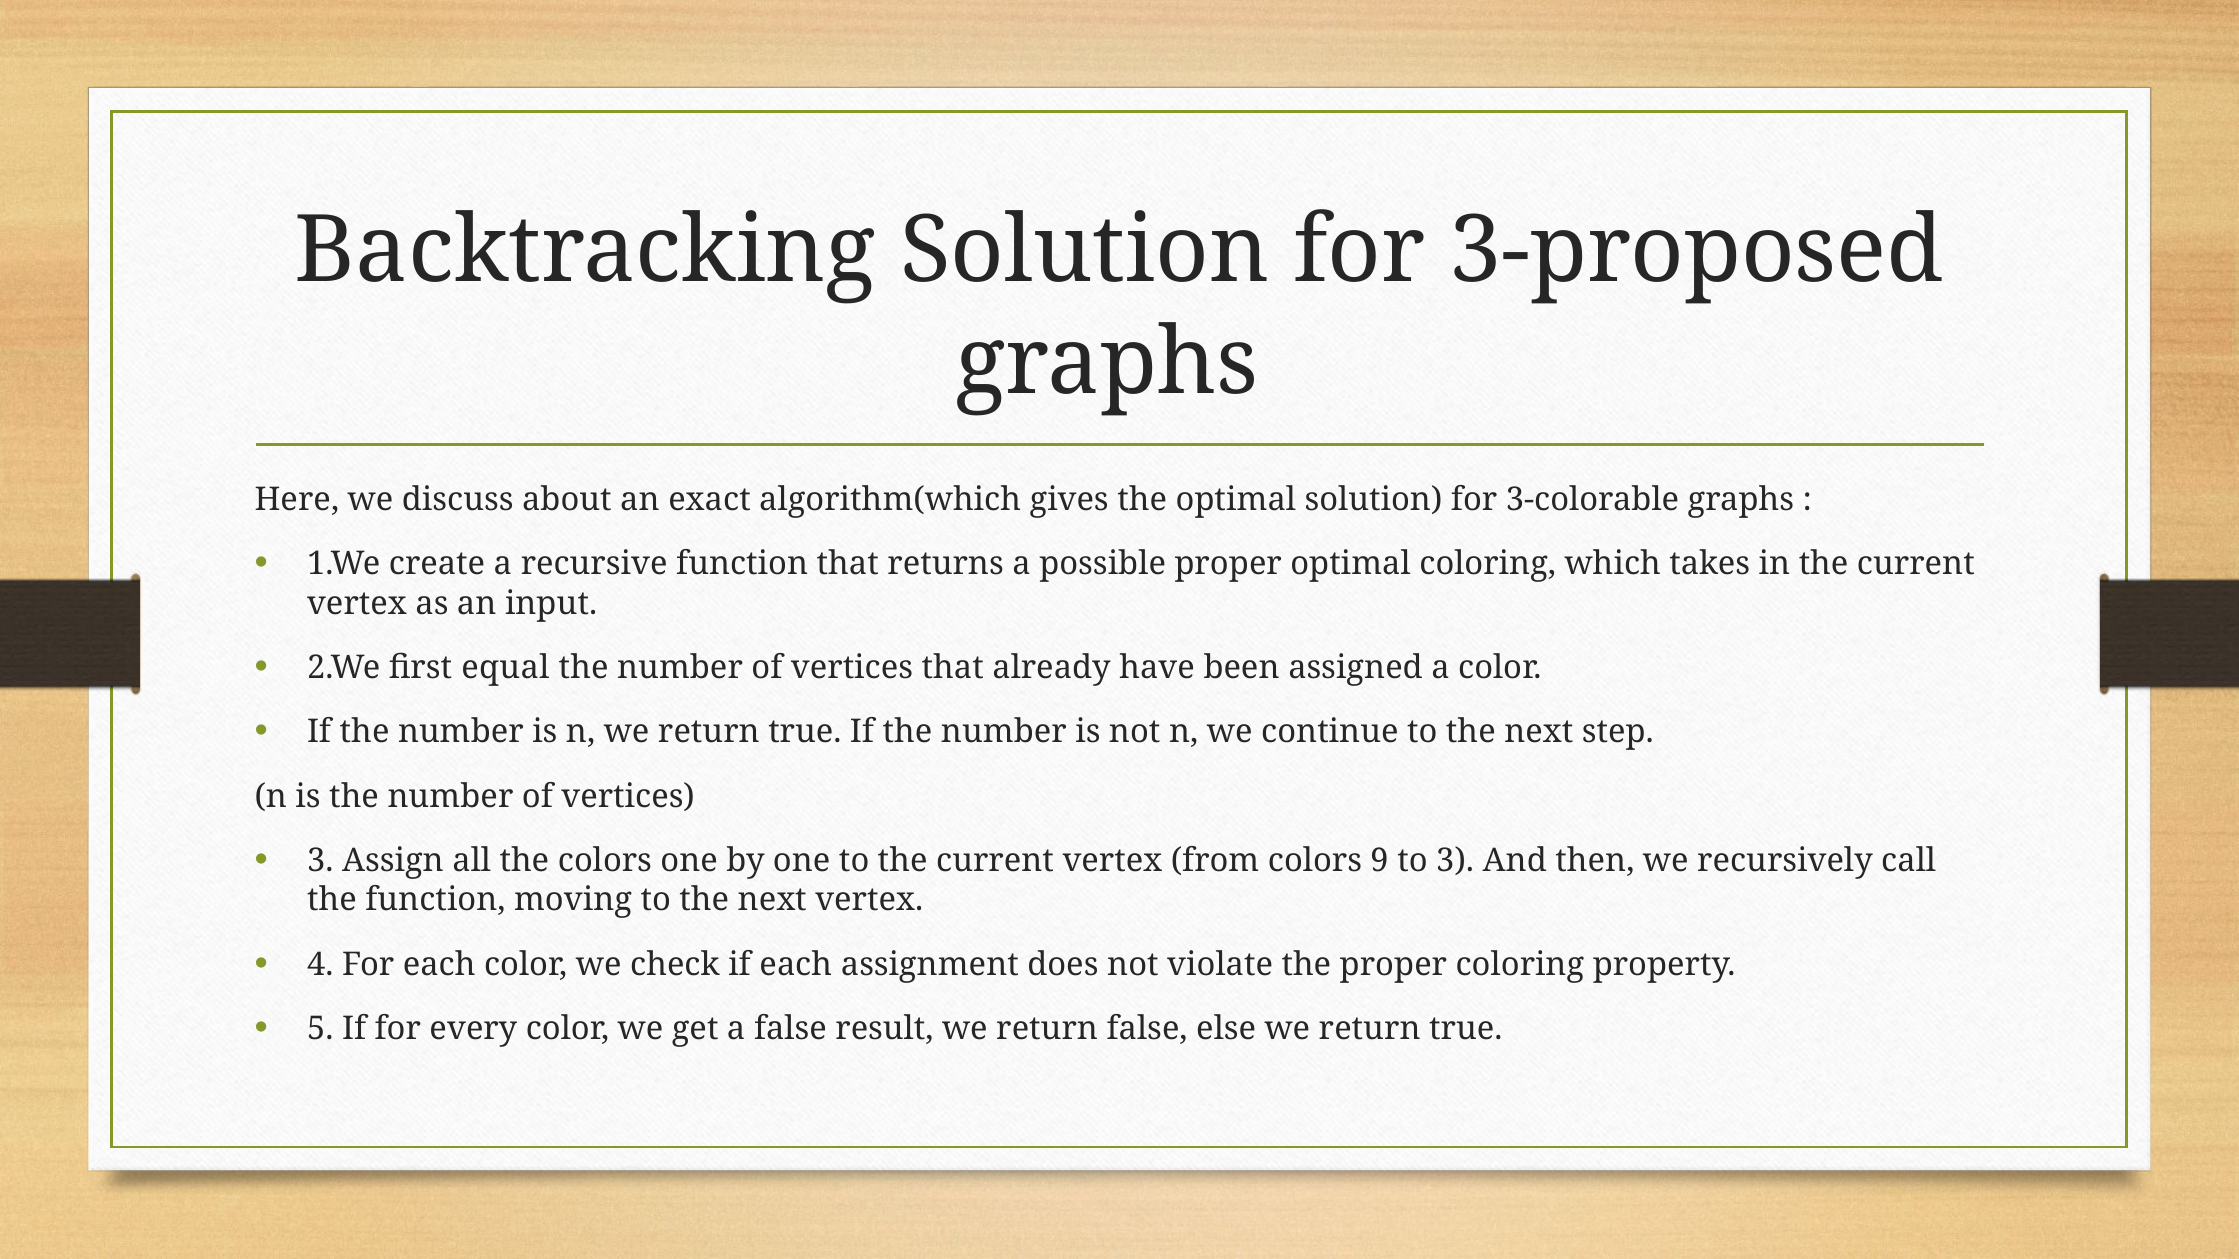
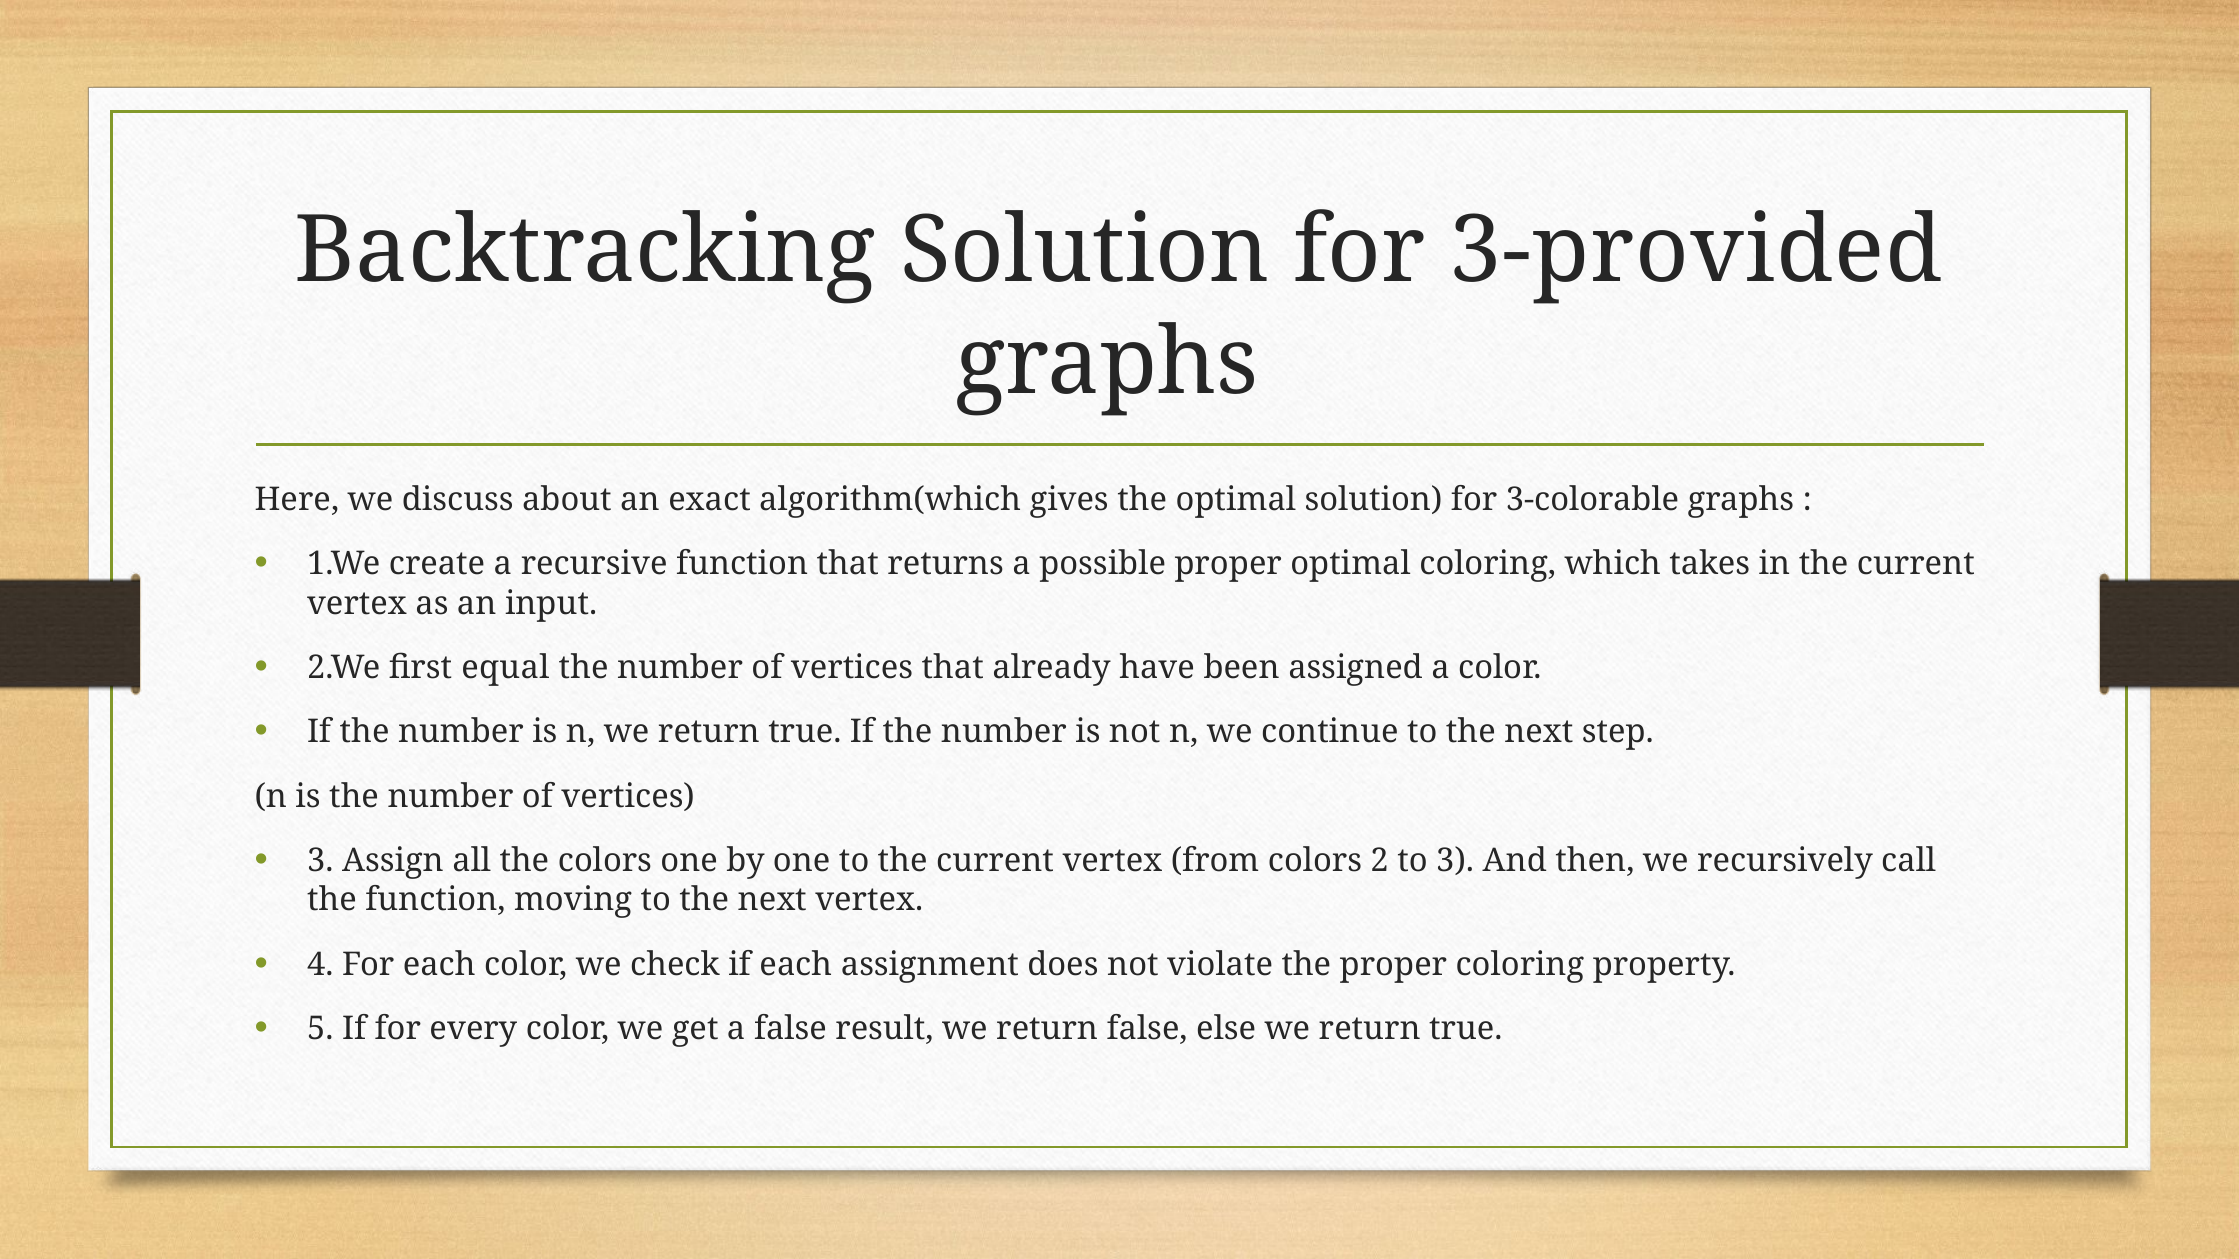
3-proposed: 3-proposed -> 3-provided (1696, 251)
9: 9 -> 2 (1380, 861)
